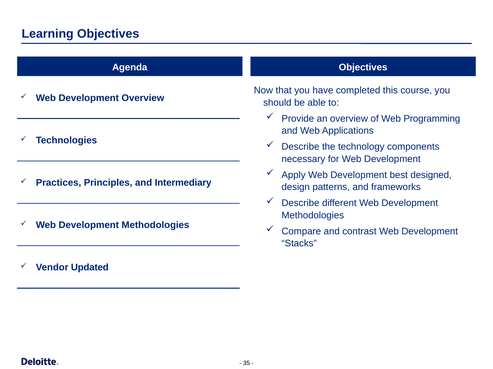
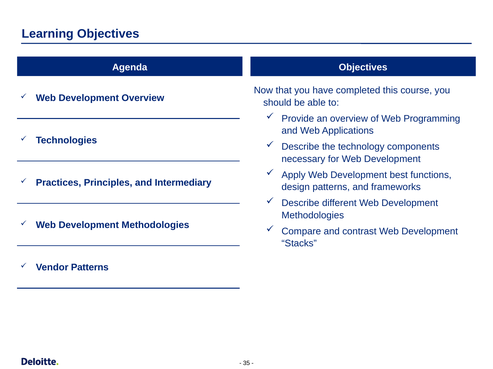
designed: designed -> functions (431, 175)
Vendor Updated: Updated -> Patterns (90, 268)
